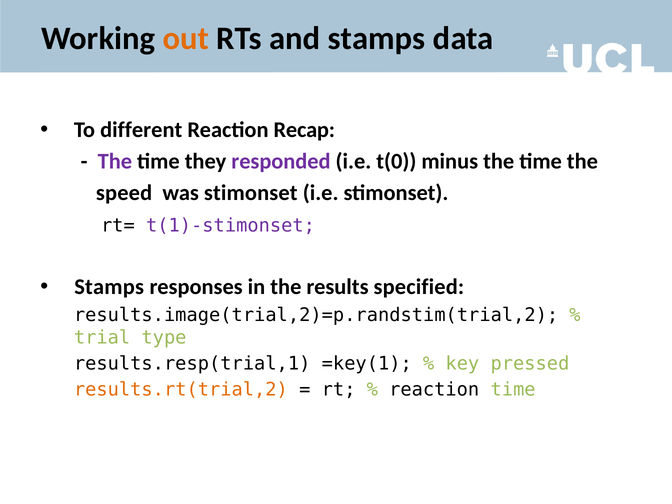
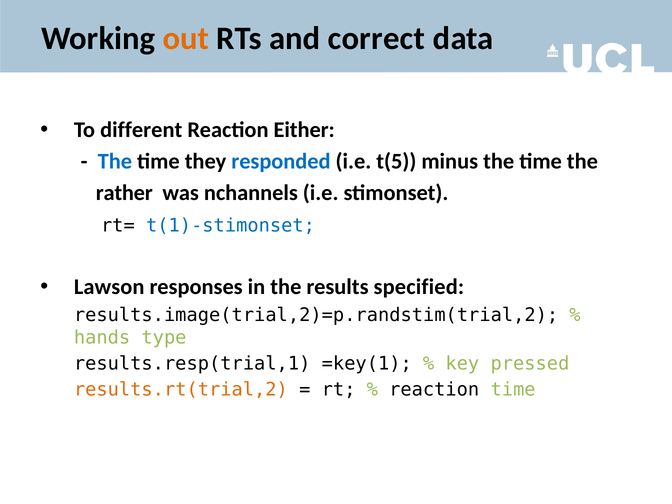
and stamps: stamps -> correct (376, 38)
Recap: Recap -> Either (304, 130)
The colour: purple -> blue (115, 161)
responded colour: purple -> blue (281, 161)
t(0: t(0 -> t(5 (396, 161)
speed: speed -> rather (124, 193)
was stimonset: stimonset -> nchannels (251, 193)
t(1)-stimonset colour: purple -> blue (231, 225)
Stamps: Stamps -> Lawson (109, 287)
trial: trial -> hands (102, 337)
